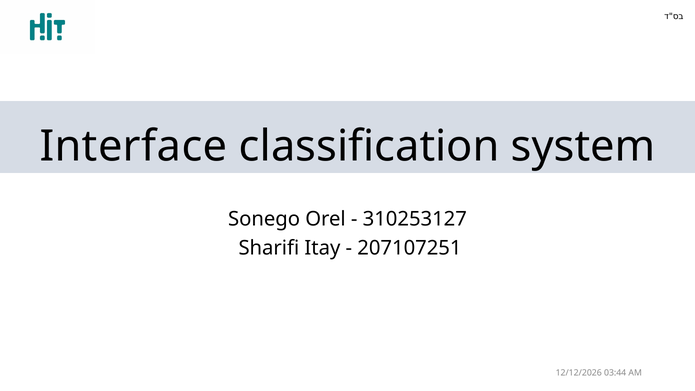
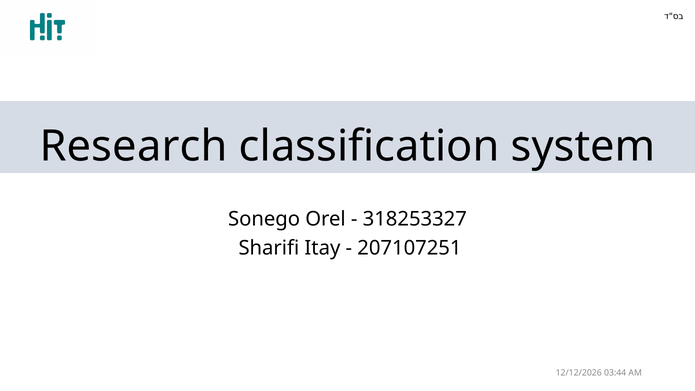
Interface: Interface -> Research (134, 147)
310253127: 310253127 -> 318253327 (415, 219)
